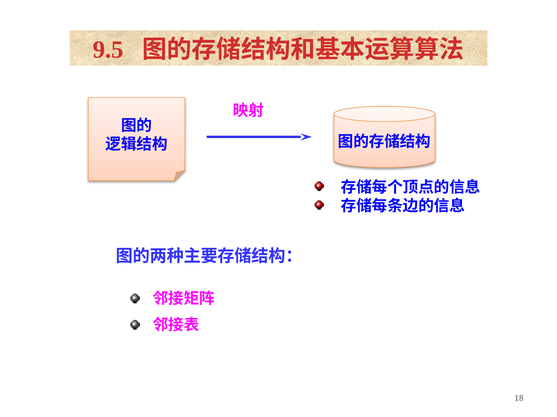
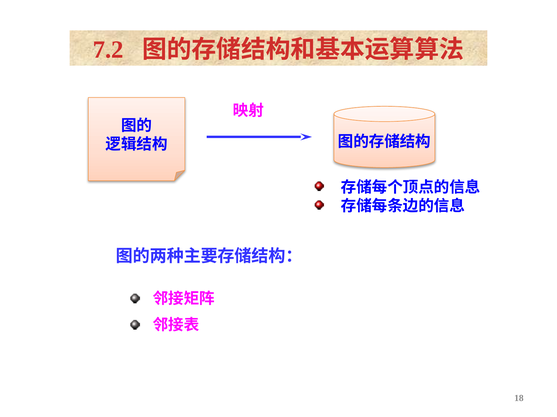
9.5: 9.5 -> 7.2 (108, 50)
